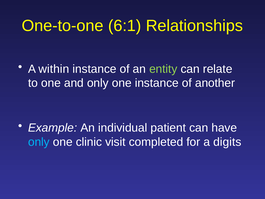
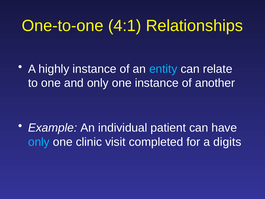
6:1: 6:1 -> 4:1 (125, 26)
within: within -> highly (54, 69)
entity colour: light green -> light blue (163, 69)
